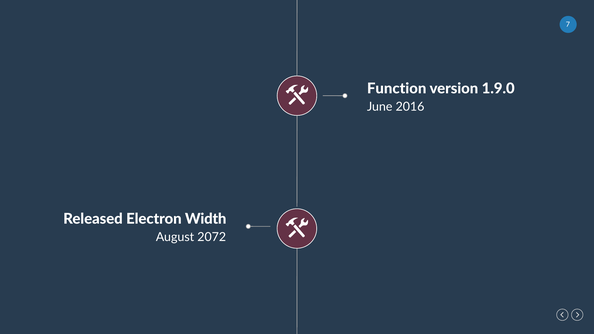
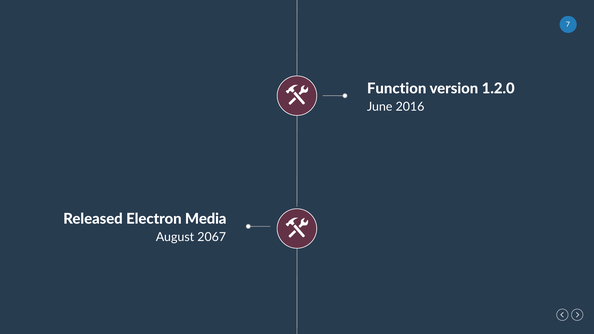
1.9.0: 1.9.0 -> 1.2.0 (498, 89)
Width: Width -> Media (206, 219)
2072: 2072 -> 2067 (212, 237)
